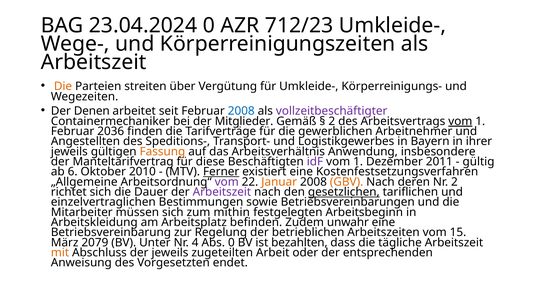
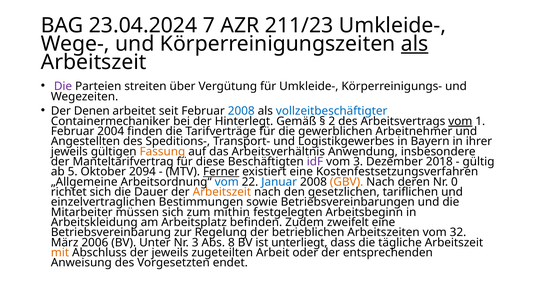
23.04.2024 0: 0 -> 7 (209, 26)
712/23: 712/23 -> 211/23 (299, 26)
als underline: none -> present (415, 44)
Die colour: orange -> purple (63, 86)
vollzeitbeschäftigter colour: purple -> blue (332, 111)
Mitglieder: Mitglieder -> Hinterlegt (244, 121)
2036: 2036 -> 2004 (111, 131)
1: 1 -> 3 (358, 162)
2011: 2011 -> 2018 (439, 162)
6: 6 -> 5 (73, 172)
2010: 2010 -> 2094 (142, 172)
vom colour: purple -> blue (227, 182)
Januar colour: orange -> blue (279, 182)
Nr 2: 2 -> 0 (454, 182)
Arbeitszeit colour: purple -> orange (222, 192)
gesetzlichen underline: present -> none (344, 192)
unwahr: unwahr -> zweifelt (348, 223)
15: 15 -> 32 (458, 233)
2079: 2079 -> 2006 (95, 243)
Nr 4: 4 -> 3 (195, 243)
Abs 0: 0 -> 8 (231, 243)
bezahlten: bezahlten -> unterliegt (299, 243)
